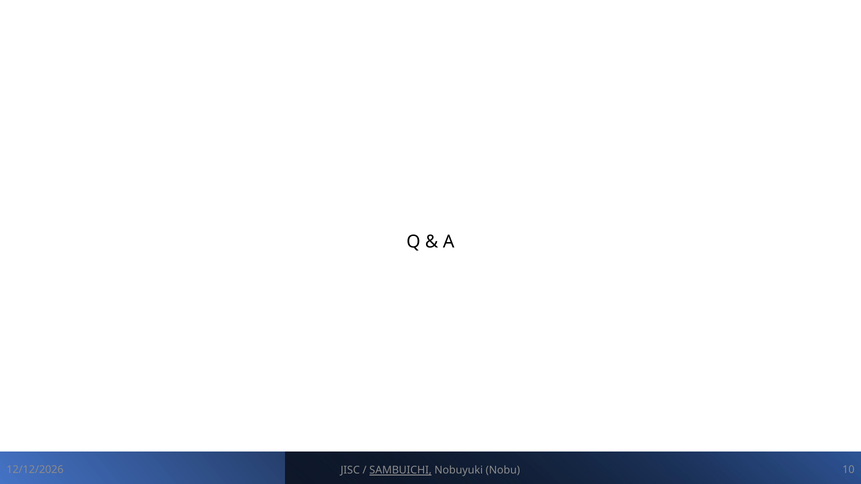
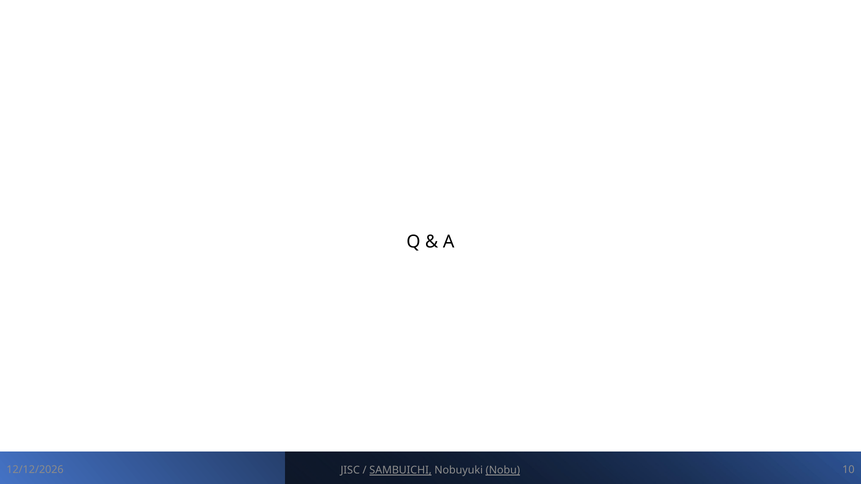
Nobu underline: none -> present (503, 471)
